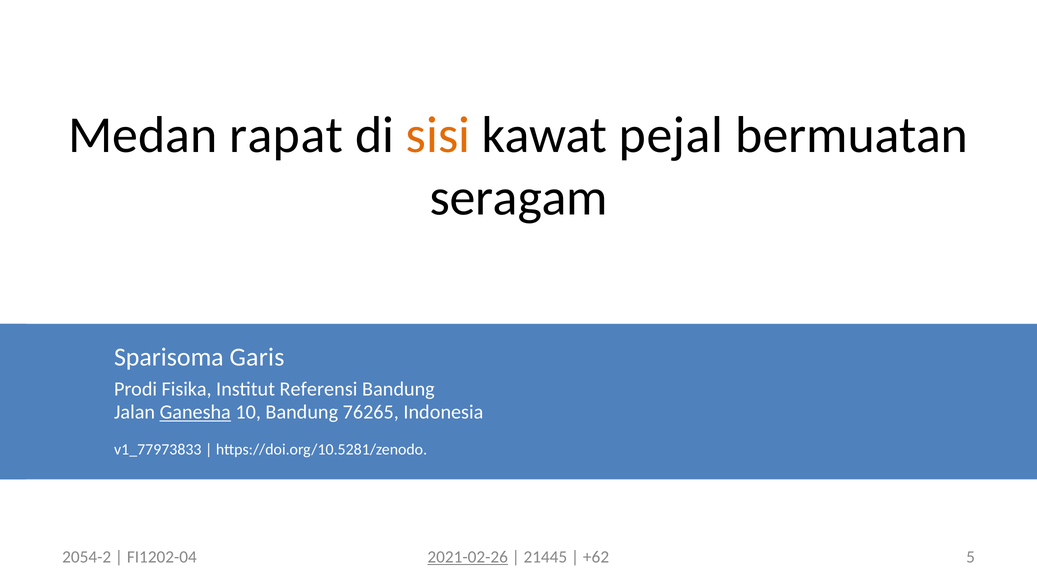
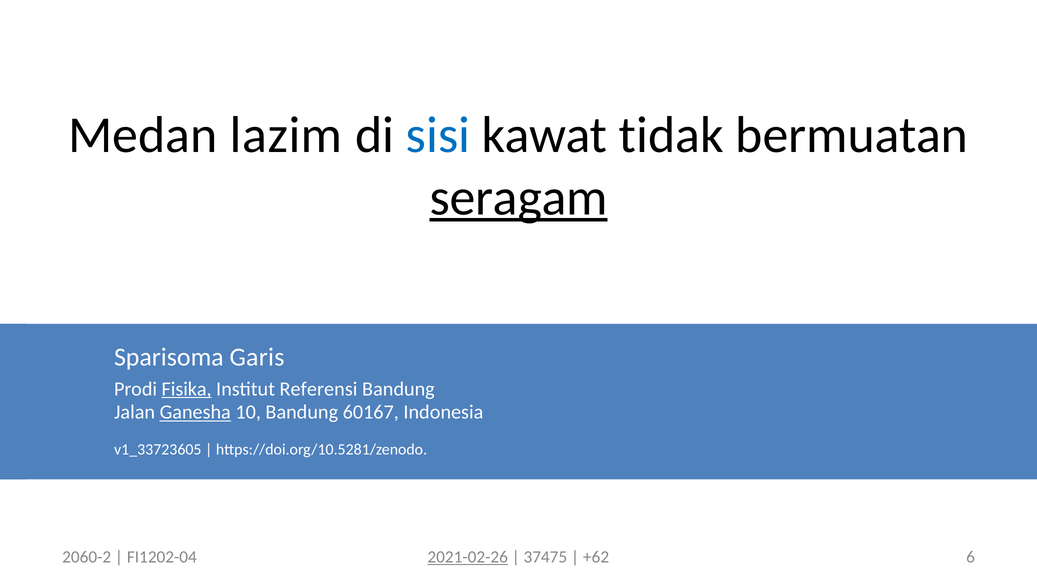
rapat: rapat -> lazim (286, 135)
sisi colour: orange -> blue (438, 135)
pejal: pejal -> tidak (671, 135)
seragam underline: none -> present (519, 198)
Fisika underline: none -> present (187, 389)
76265: 76265 -> 60167 (371, 413)
v1_77973833: v1_77973833 -> v1_33723605 (158, 450)
2054-2: 2054-2 -> 2060-2 (87, 557)
21445: 21445 -> 37475 (545, 557)
5: 5 -> 6 (970, 557)
